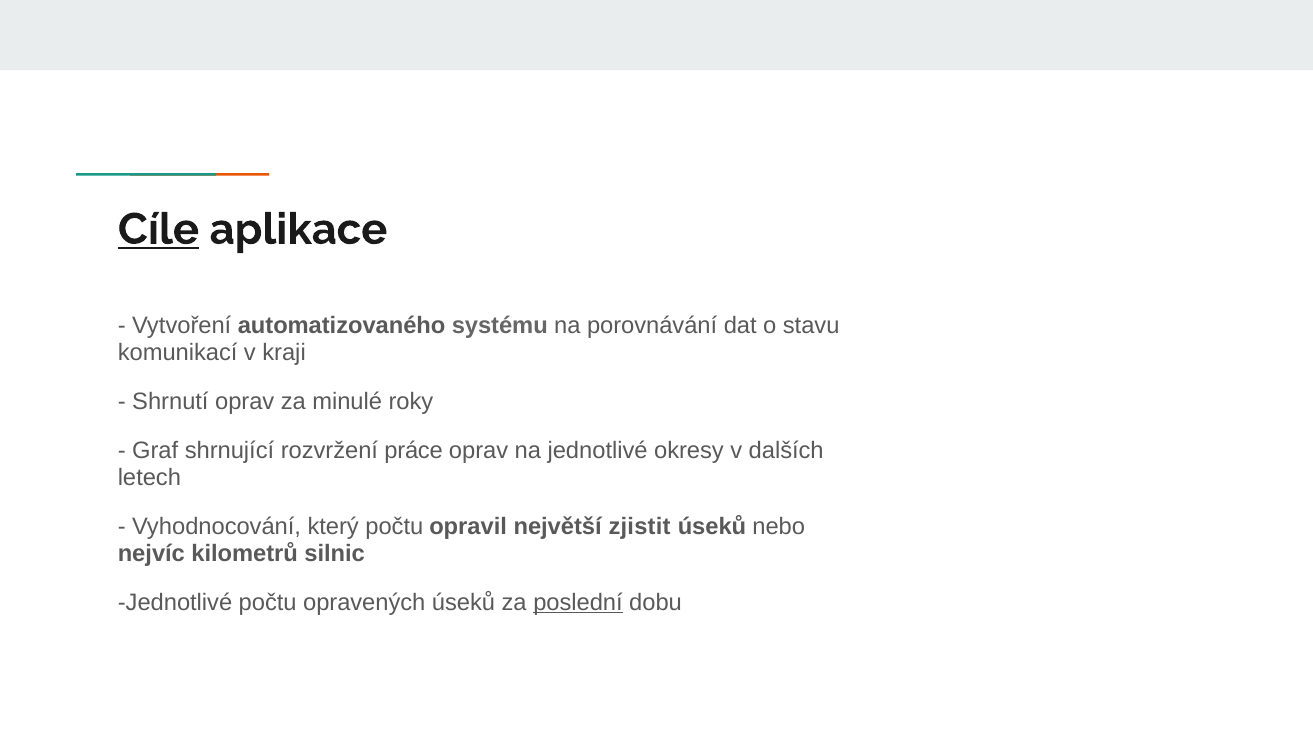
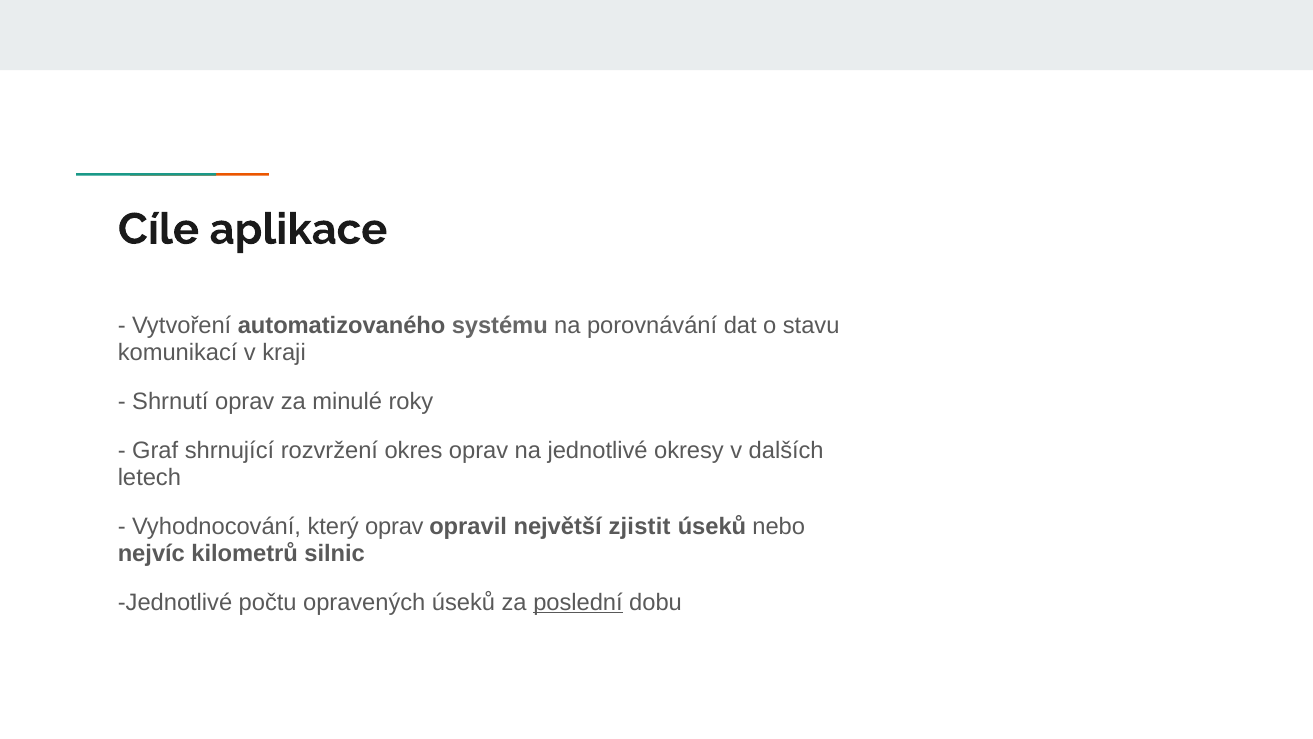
Cíle underline: present -> none (158, 229)
práce: práce -> okres (414, 450)
který počtu: počtu -> oprav (394, 526)
